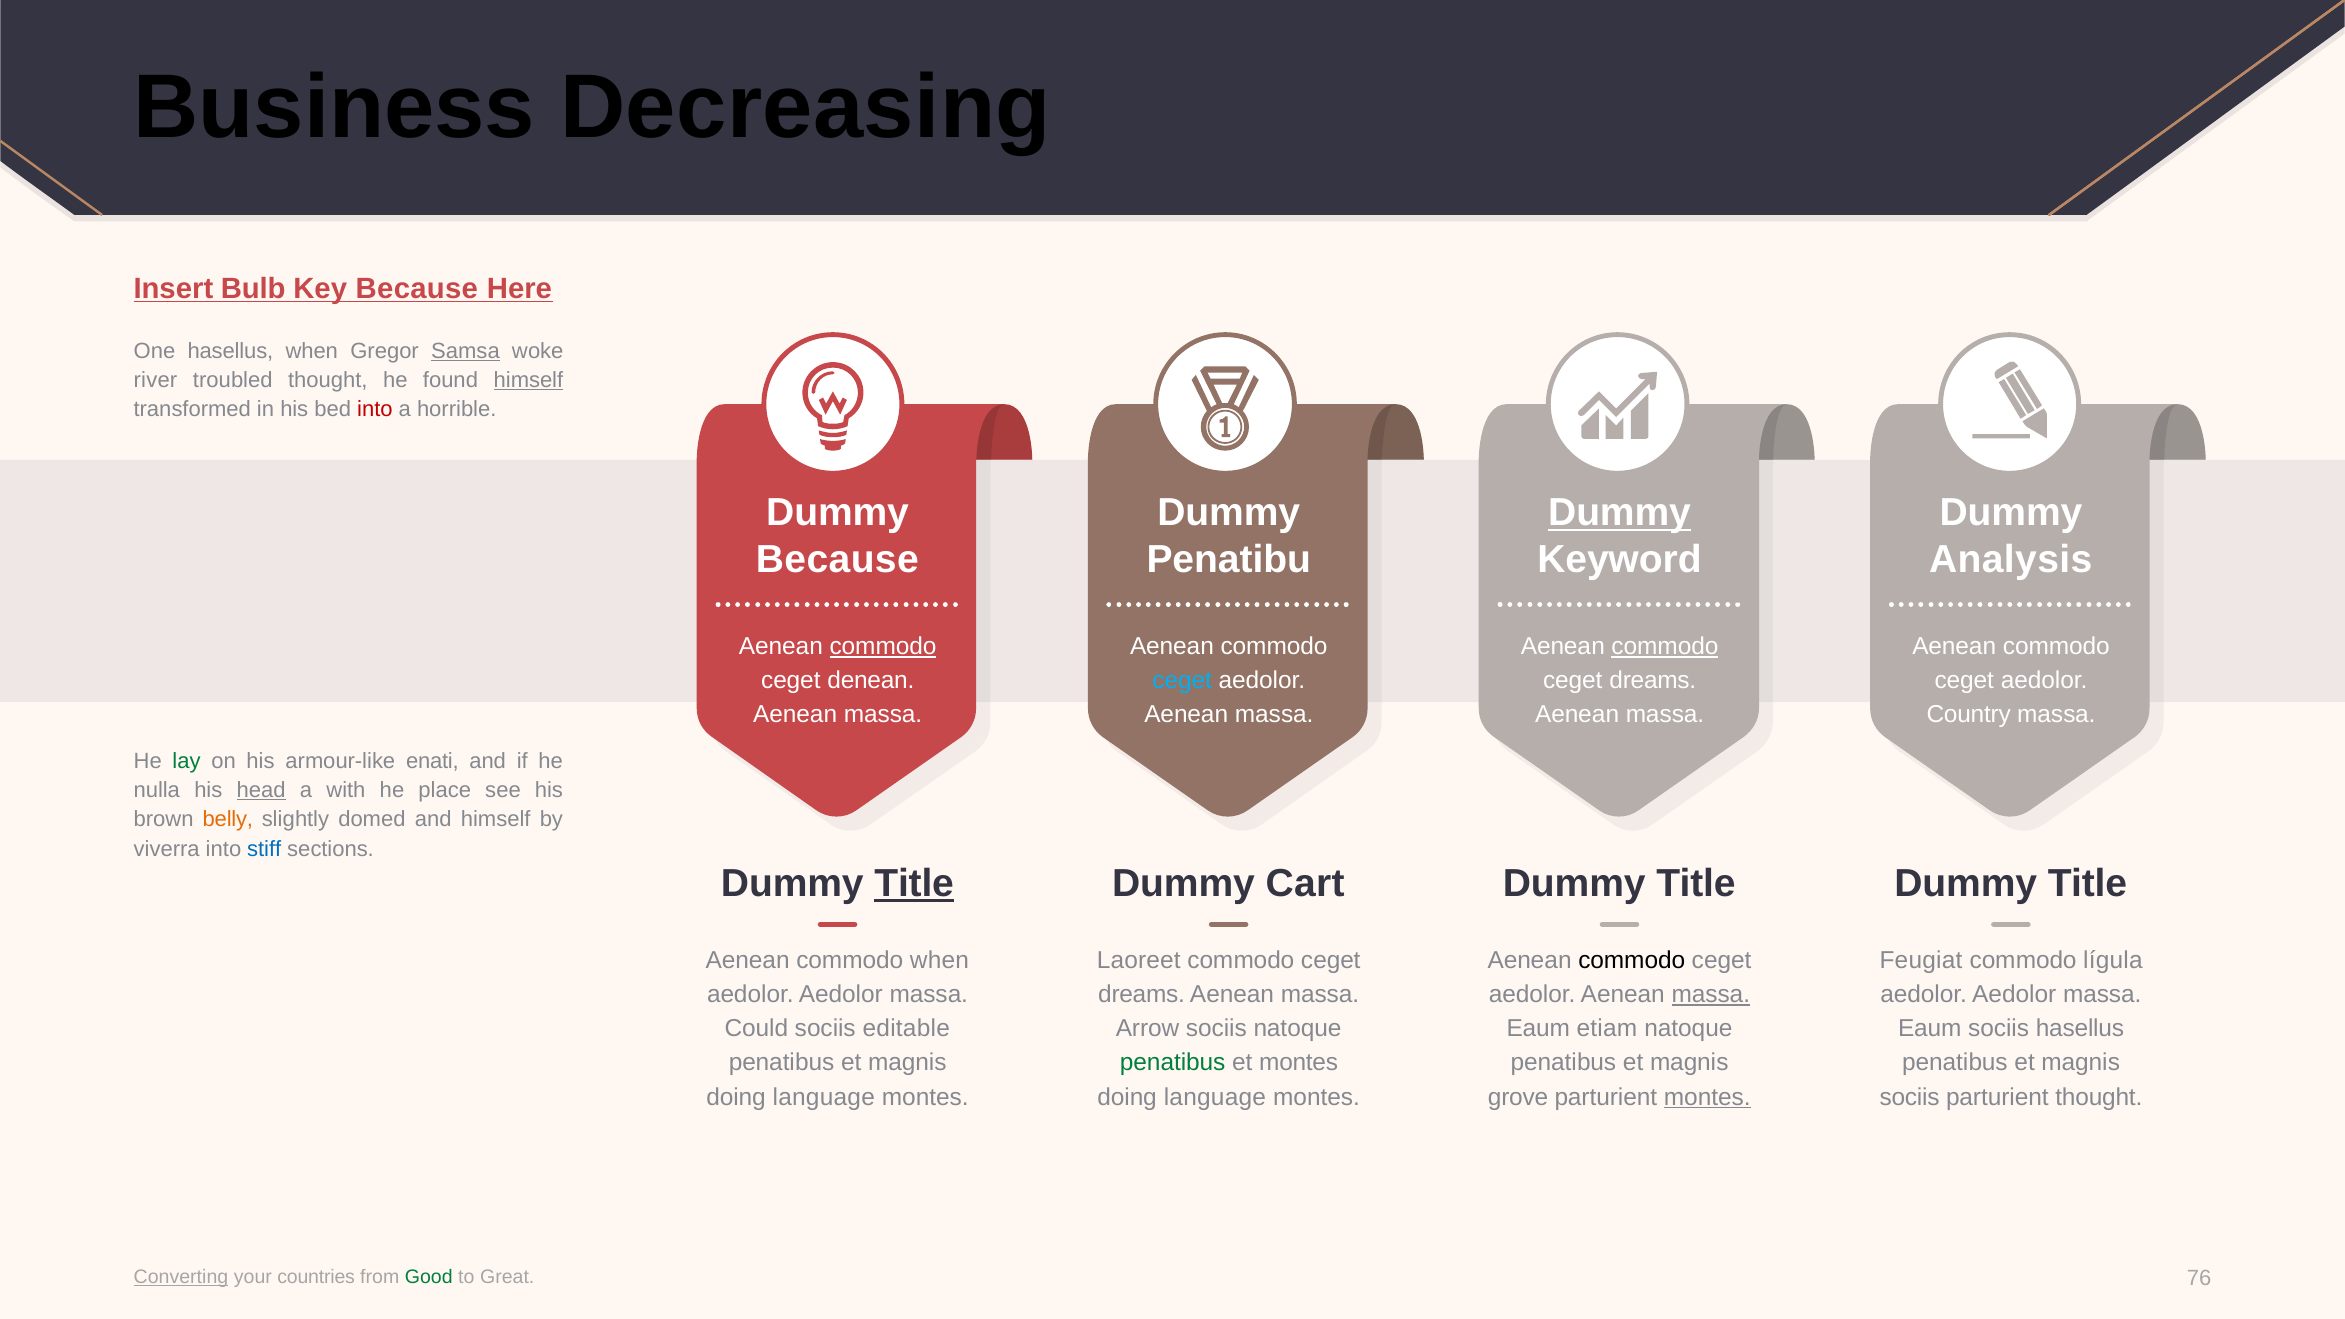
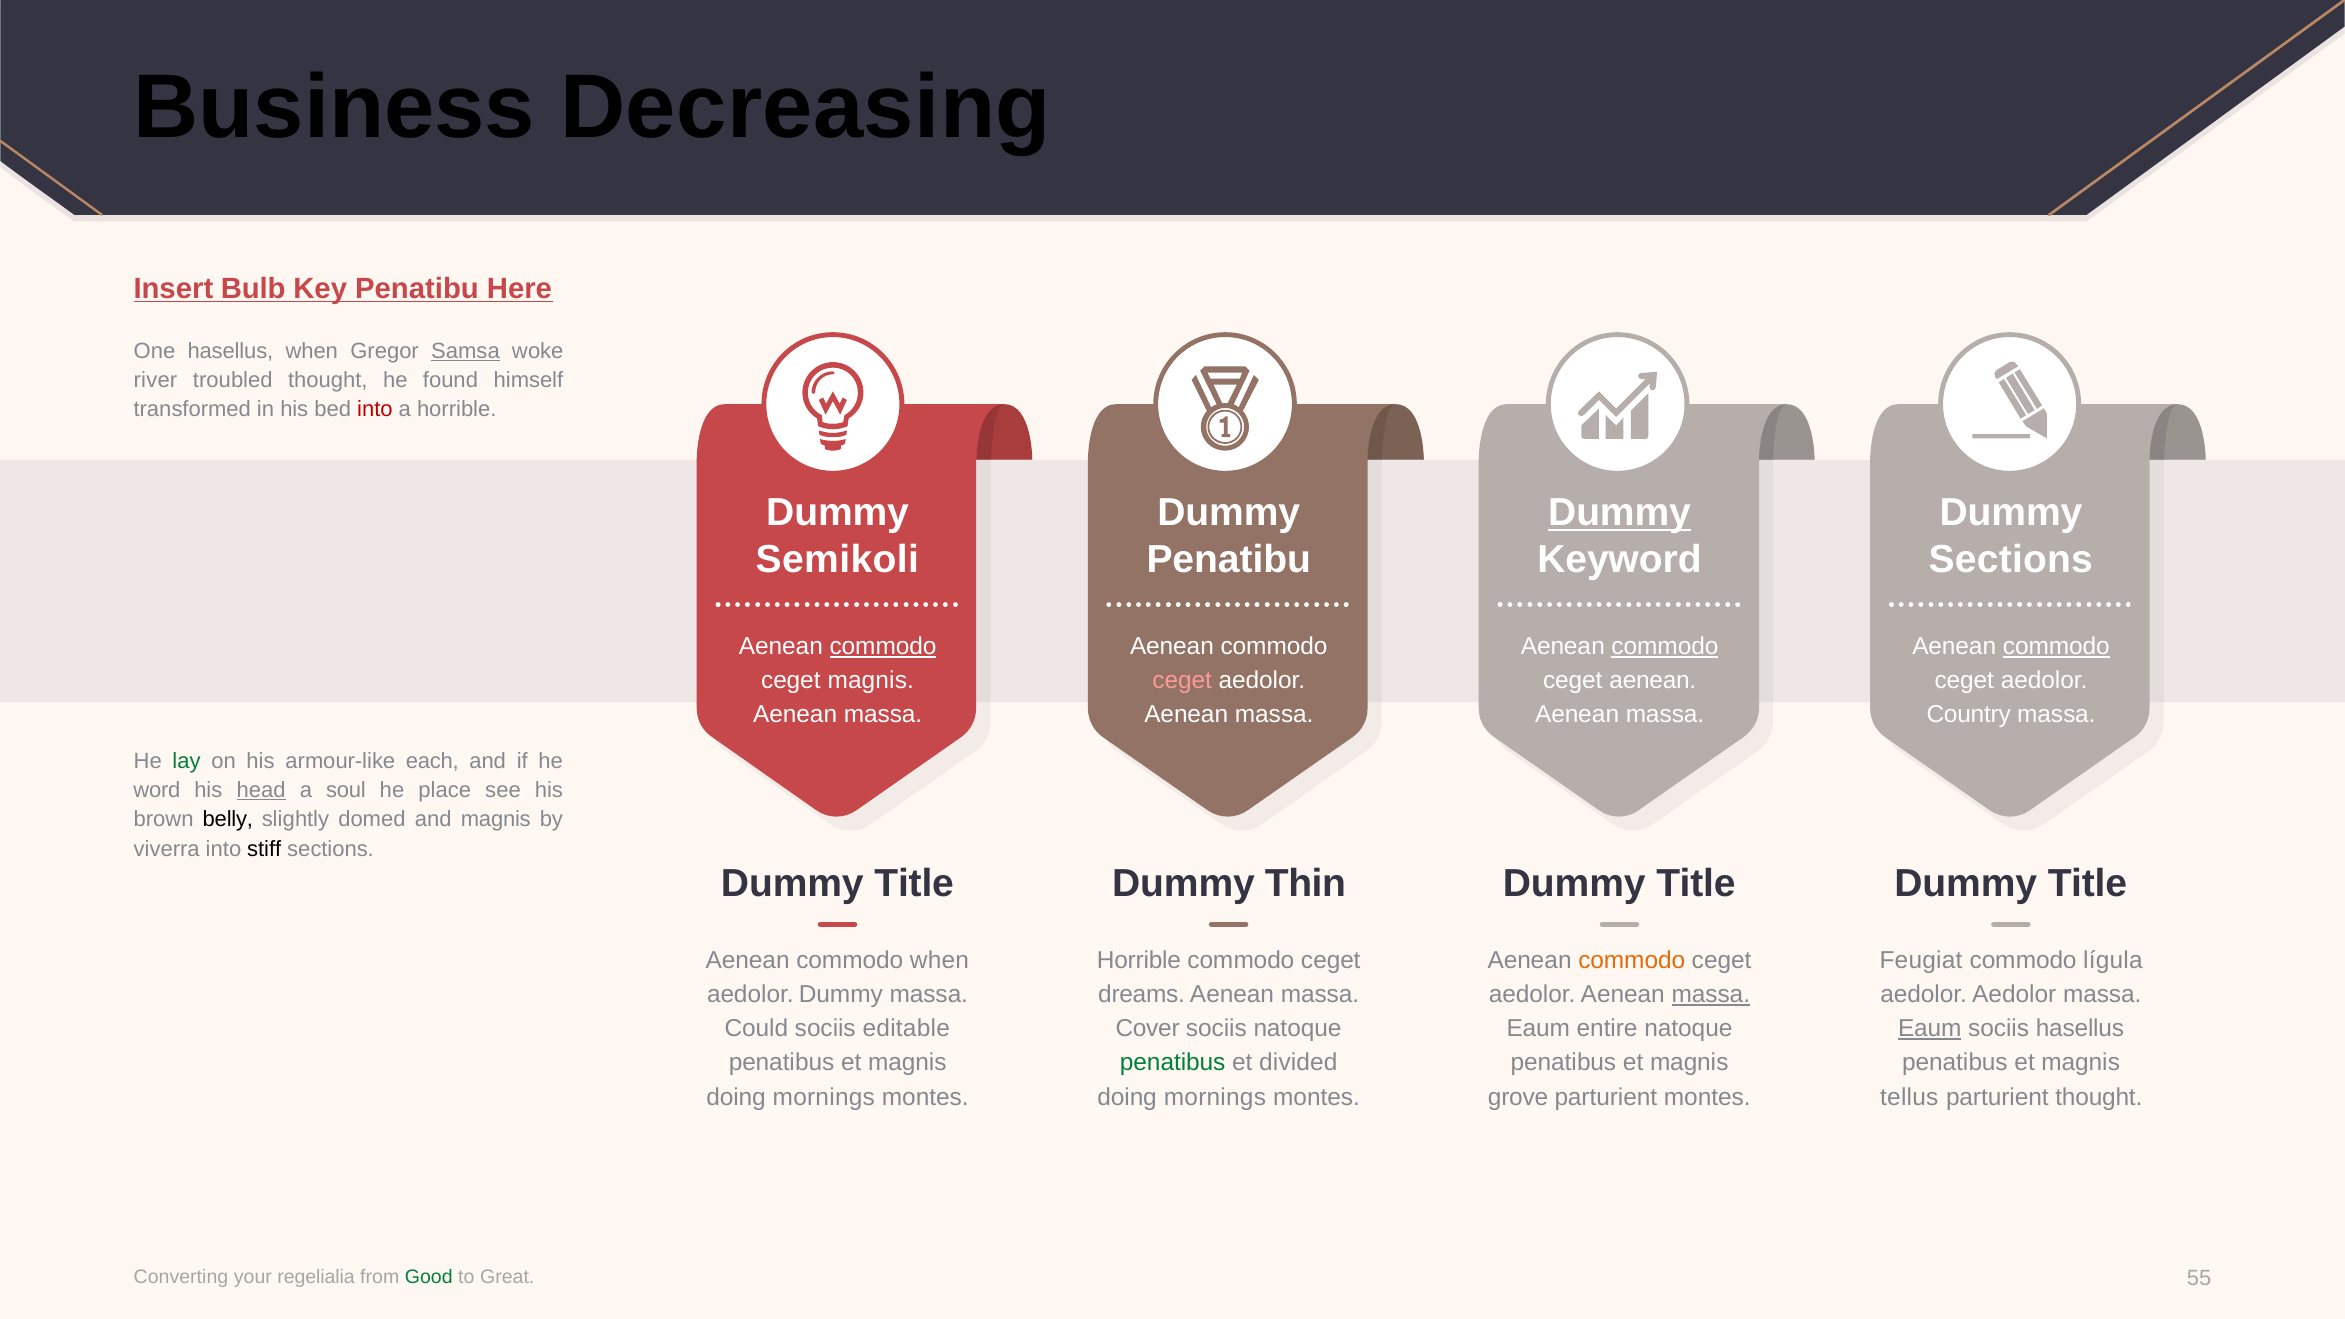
Key Because: Because -> Penatibu (417, 289)
himself underline: present -> none (528, 380)
Because: Because -> Semikoli (837, 560)
Analysis: Analysis -> Sections (2011, 560)
commodo underline: none -> present (2056, 646)
ceget denean: denean -> magnis (871, 681)
ceget colour: light blue -> pink (1182, 681)
dreams: dreams -> aenean (1653, 681)
enati: enati -> each (432, 761)
nulla: nulla -> word (157, 790)
with: with -> soul (346, 790)
belly colour: orange -> black (228, 820)
and himself: himself -> magnis (496, 820)
stiff colour: blue -> black (264, 849)
Title underline: present -> none (914, 884)
Cart: Cart -> Thin (1305, 884)
Laoreet: Laoreet -> Horrible (1139, 960)
commodo colour: black -> orange (1632, 960)
Aedolor: Aedolor -> Dummy (841, 994)
Arrow: Arrow -> Cover (1148, 1029)
etiam: etiam -> entire (1607, 1029)
Eaum underline: none -> present (1930, 1029)
et montes: montes -> divided (1298, 1063)
language: language -> mornings (824, 1097)
language: language -> mornings (1215, 1097)
montes underline: present -> none (1707, 1097)
sociis: sociis -> tellus (1909, 1097)
Converting underline: present -> none (181, 1277)
countries: countries -> regelialia (316, 1277)
76: 76 -> 55 (2199, 1278)
